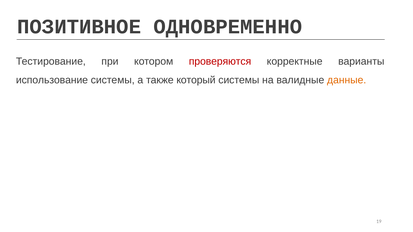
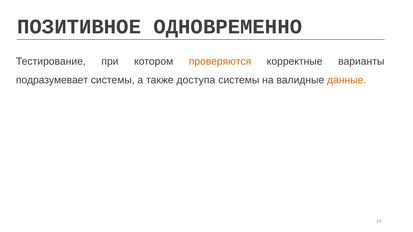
проверяются colour: red -> orange (220, 62)
использование: использование -> подразумевает (52, 80)
который: который -> доступа (196, 80)
